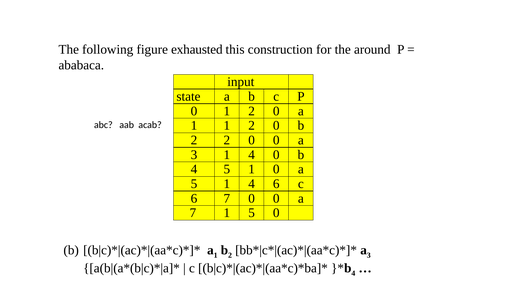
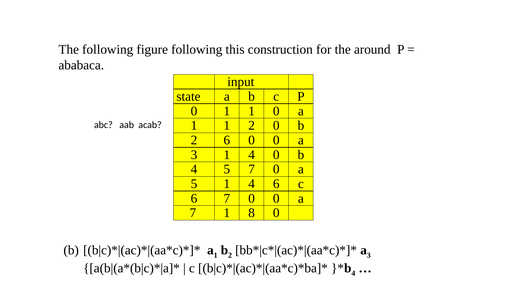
figure exhausted: exhausted -> following (197, 49)
0 1 2: 2 -> 1 (252, 111)
2 2: 2 -> 6 (227, 140)
4 5 1: 1 -> 7 (252, 169)
1 5: 5 -> 8 (252, 213)
